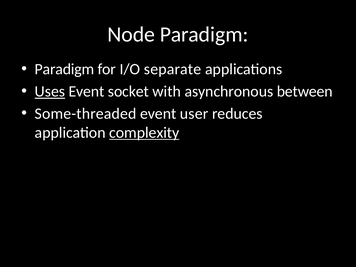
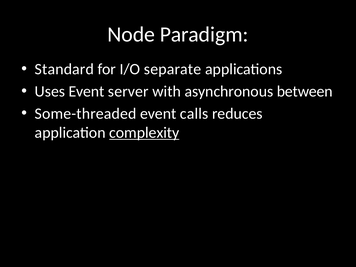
Paradigm: Paradigm -> Standard (64, 69)
Uses underline: present -> none (50, 91)
socket: socket -> server (128, 91)
user: user -> calls (194, 114)
